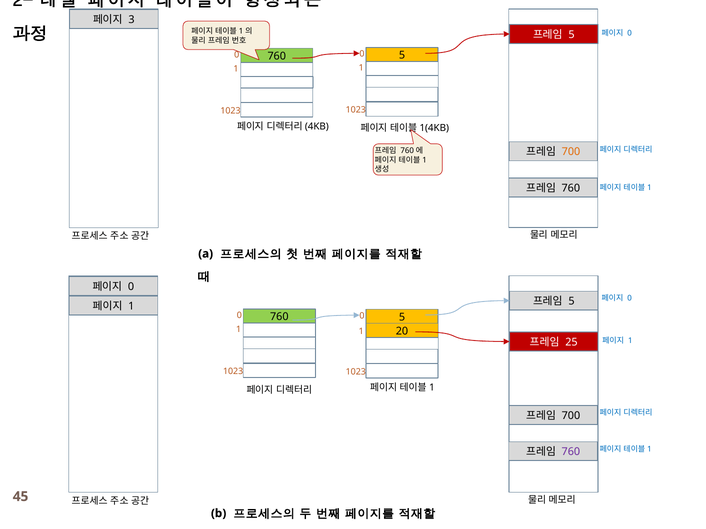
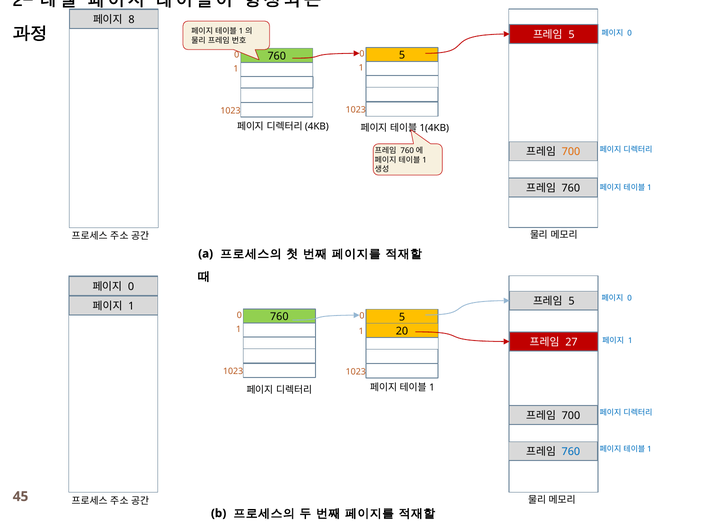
3: 3 -> 8 (132, 20)
25: 25 -> 27 (571, 343)
760 colour: purple -> blue (571, 452)
